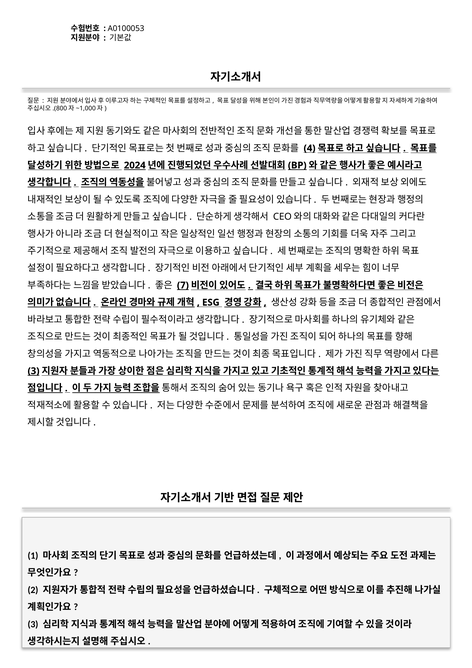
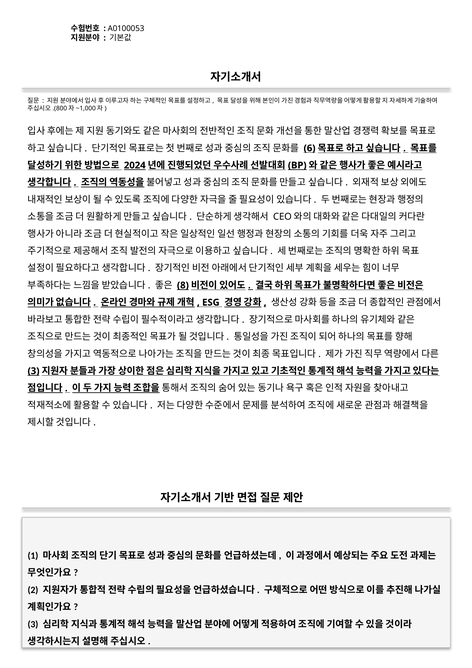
4: 4 -> 6 (310, 148)
7: 7 -> 8 (183, 285)
